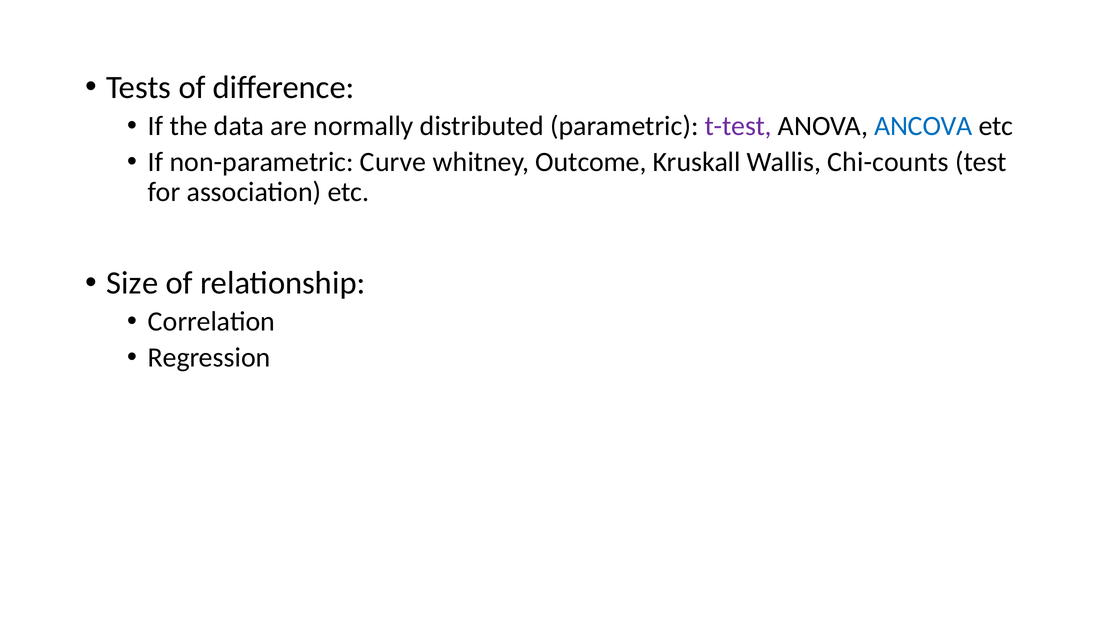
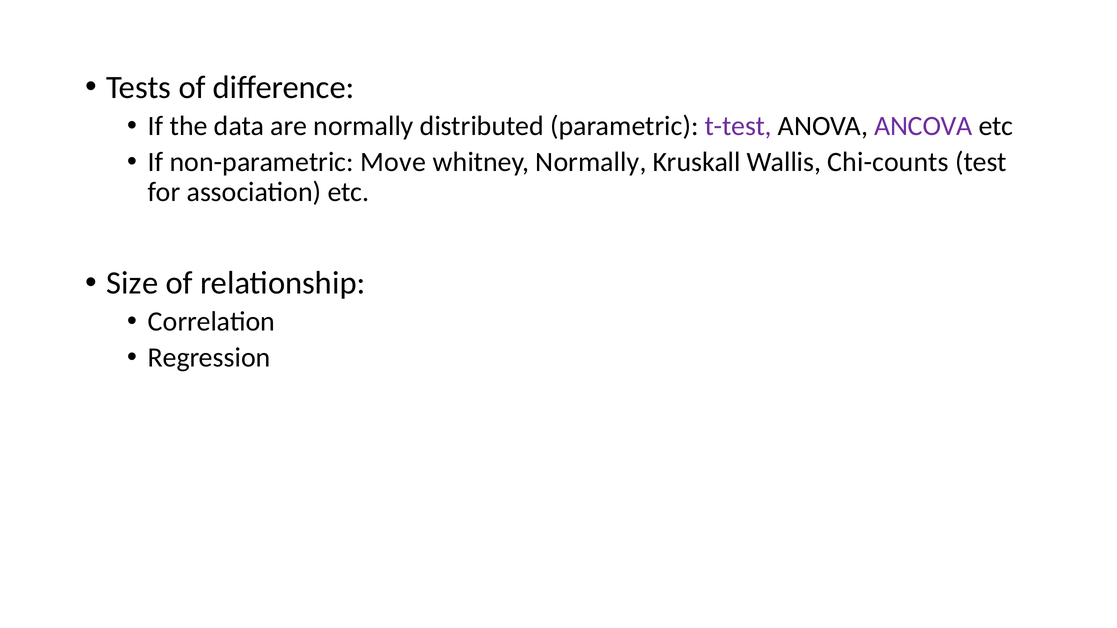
ANCOVA colour: blue -> purple (923, 126)
Curve: Curve -> Move (393, 162)
whitney Outcome: Outcome -> Normally (591, 162)
